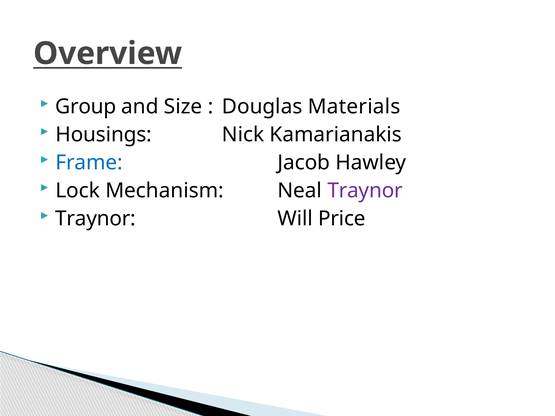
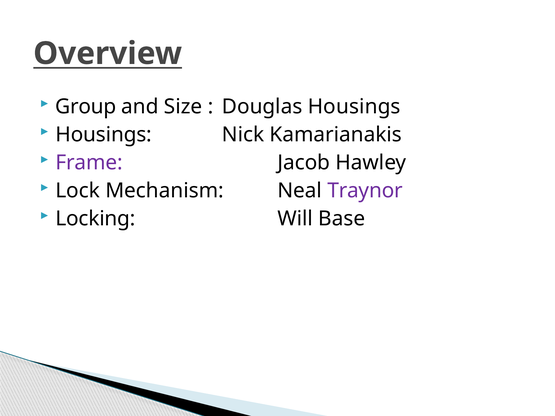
Douglas Materials: Materials -> Housings (354, 107)
Frame colour: blue -> purple (89, 163)
Traynor: Traynor -> Locking (95, 219)
Price: Price -> Base (342, 219)
